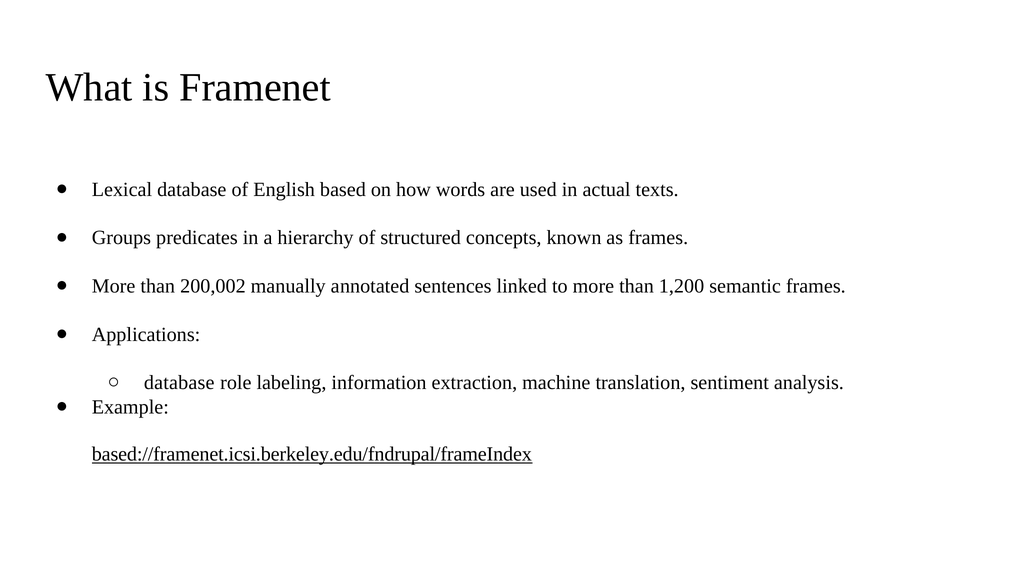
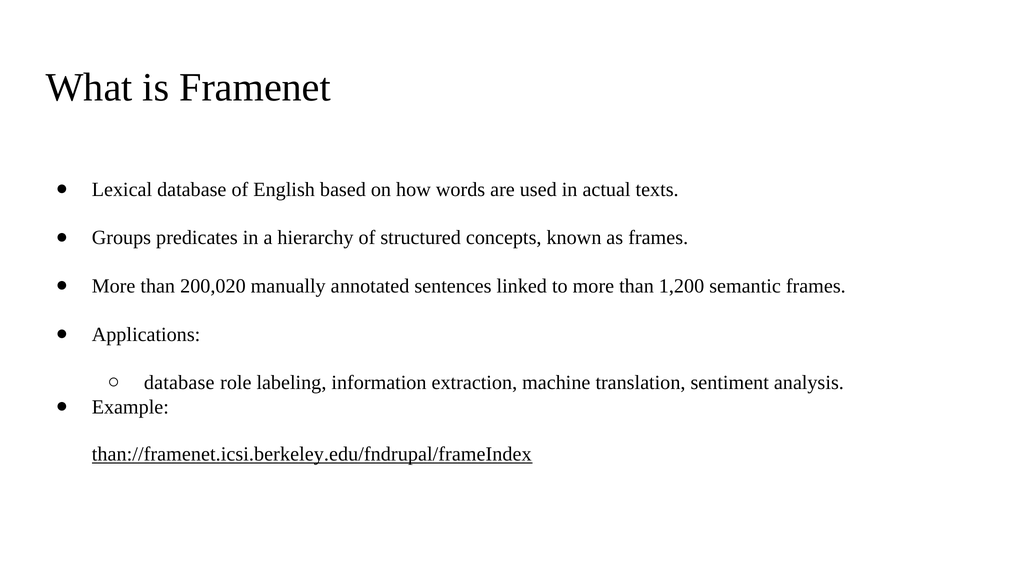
200,002: 200,002 -> 200,020 (213, 286)
based://framenet.icsi.berkeley.edu/fndrupal/frameIndex: based://framenet.icsi.berkeley.edu/fndrupal/frameIndex -> than://framenet.icsi.berkeley.edu/fndrupal/frameIndex (312, 454)
